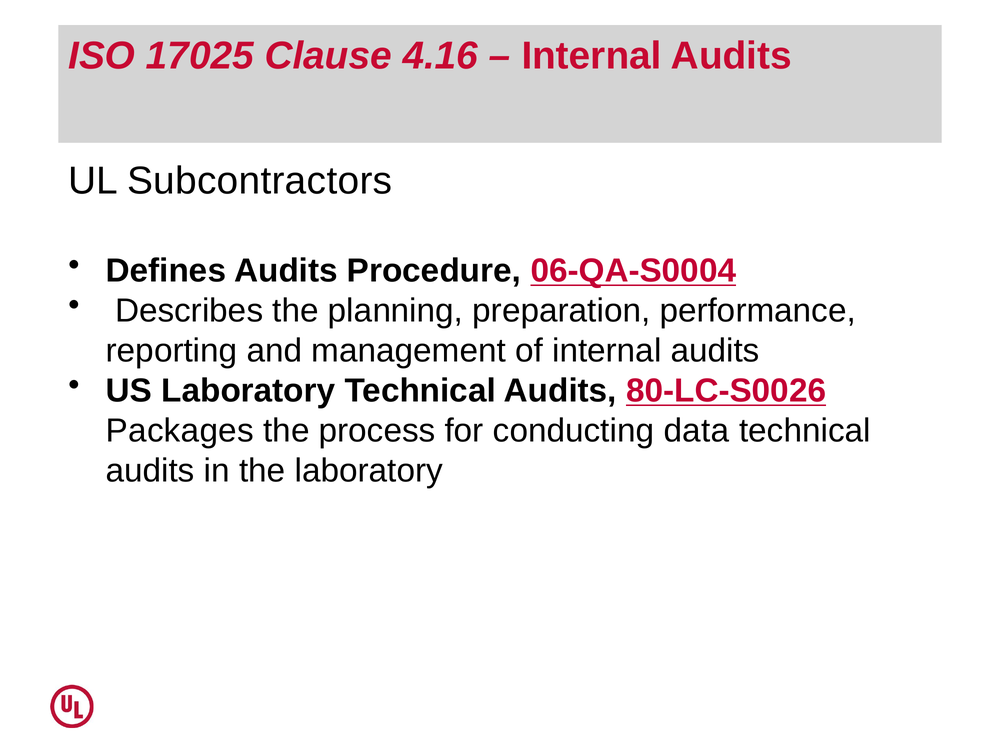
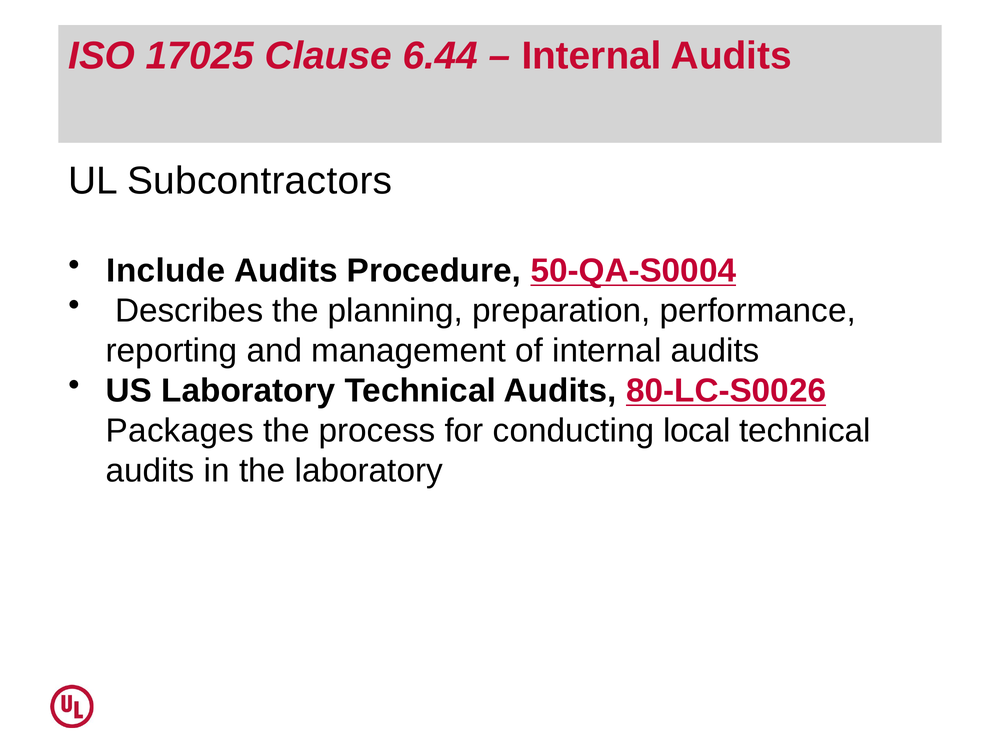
4.16: 4.16 -> 6.44 (440, 56)
Defines: Defines -> Include (166, 271)
06-QA-S0004: 06-QA-S0004 -> 50-QA-S0004 (633, 271)
data: data -> local (697, 431)
